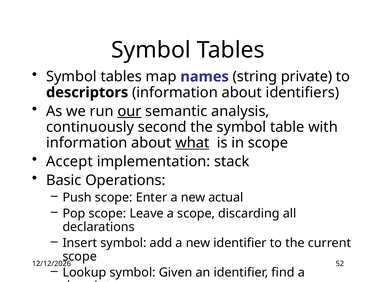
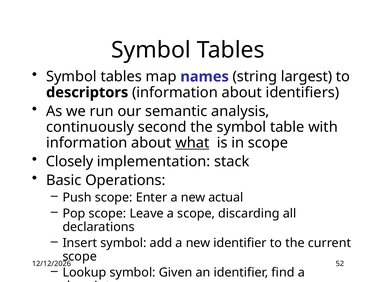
private: private -> largest (307, 77)
our underline: present -> none (129, 111)
Accept: Accept -> Closely (70, 162)
